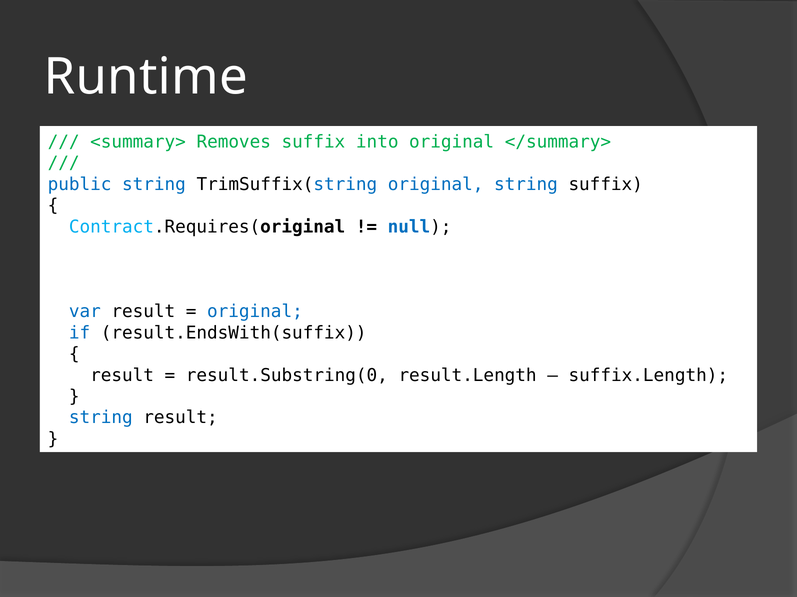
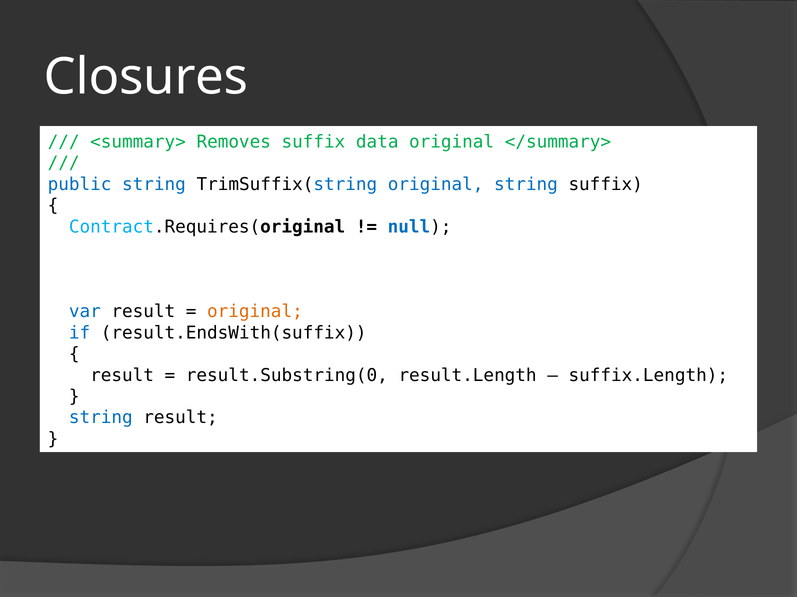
Runtime: Runtime -> Closures (146, 77)
into: into -> data (377, 142)
original colour: blue -> orange (255, 312)
